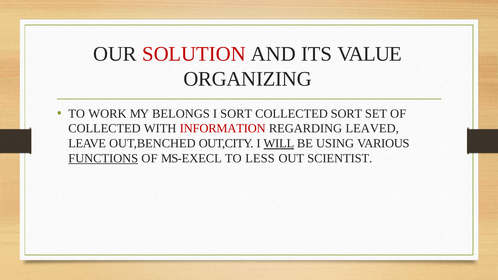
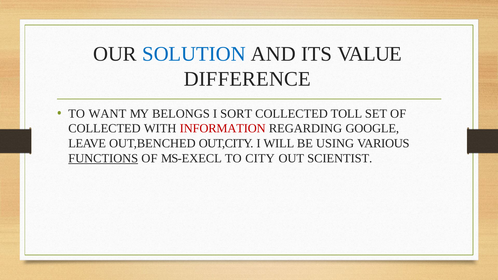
SOLUTION colour: red -> blue (194, 54)
ORGANIZING: ORGANIZING -> DIFFERENCE (247, 79)
WORK: WORK -> WANT (107, 114)
COLLECTED SORT: SORT -> TOLL (346, 114)
LEAVED: LEAVED -> GOOGLE (372, 129)
WILL underline: present -> none (279, 144)
LESS: LESS -> CITY (260, 158)
